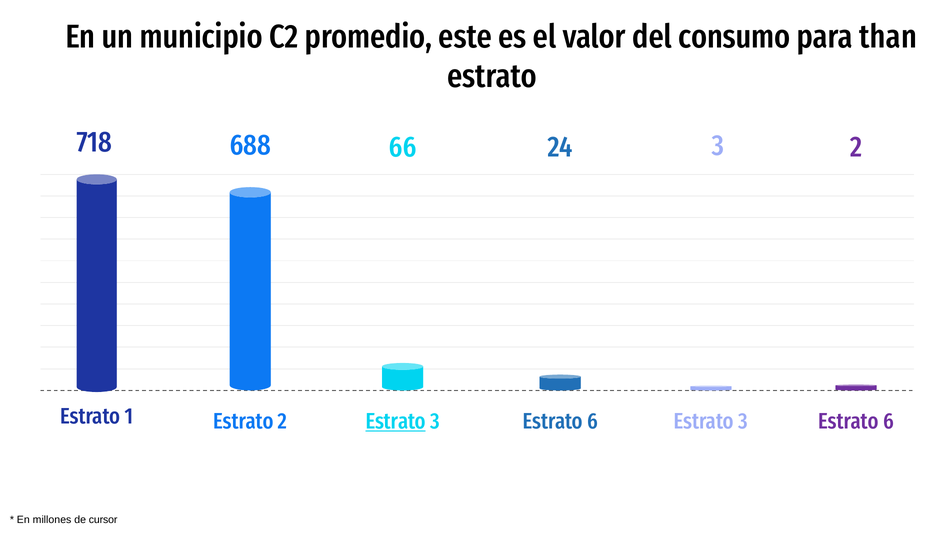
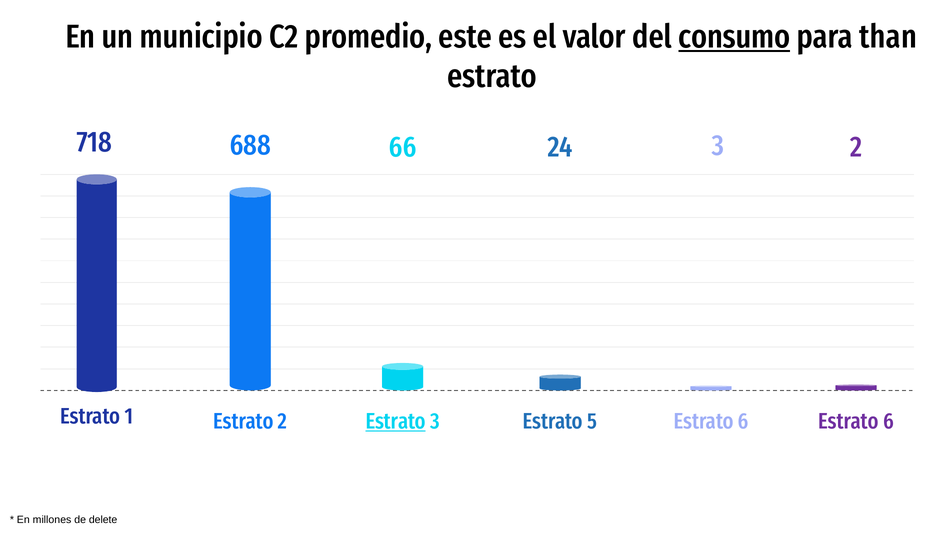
consumo underline: none -> present (734, 37)
6: 6 -> 5 (592, 421)
3: 3 -> 6 (743, 421)
cursor: cursor -> delete (103, 520)
